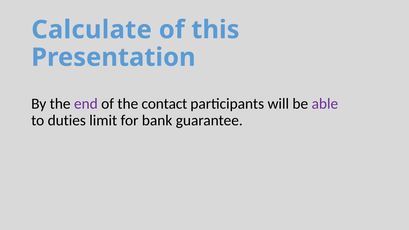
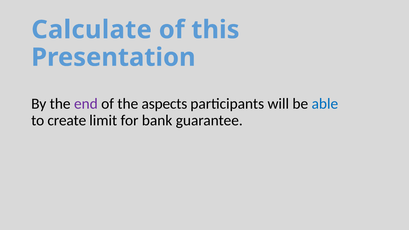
contact: contact -> aspects (164, 104)
able colour: purple -> blue (325, 104)
duties: duties -> create (67, 120)
